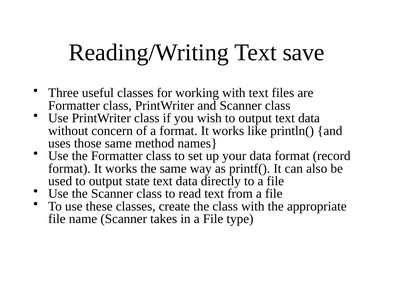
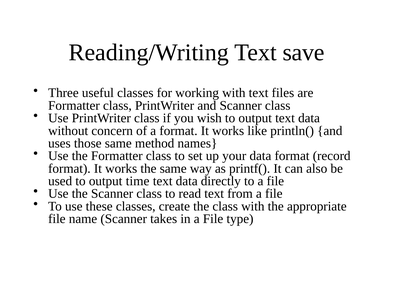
state: state -> time (138, 181)
